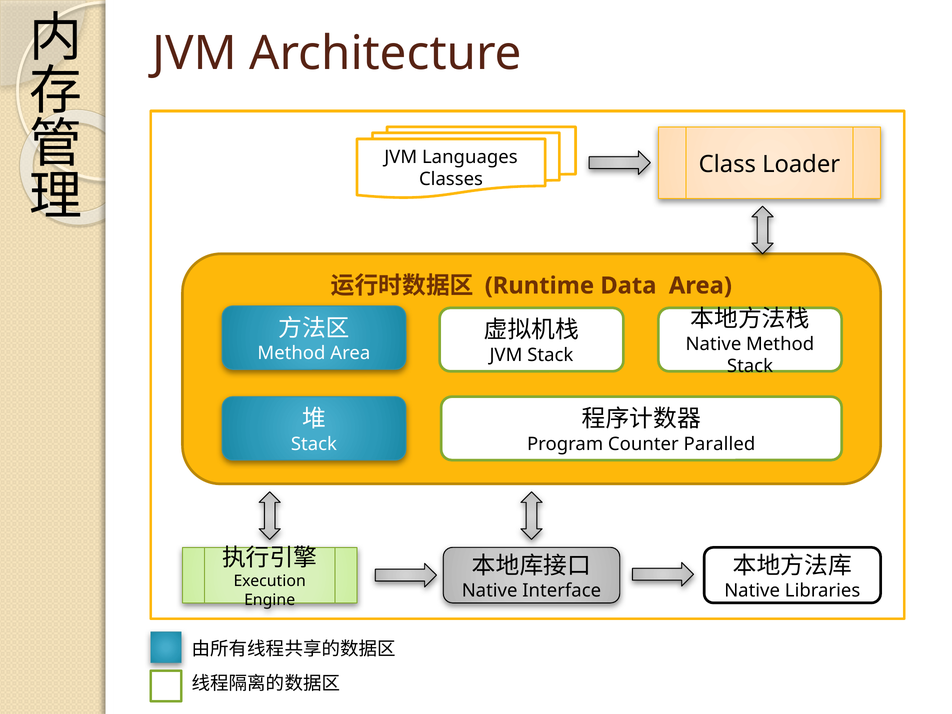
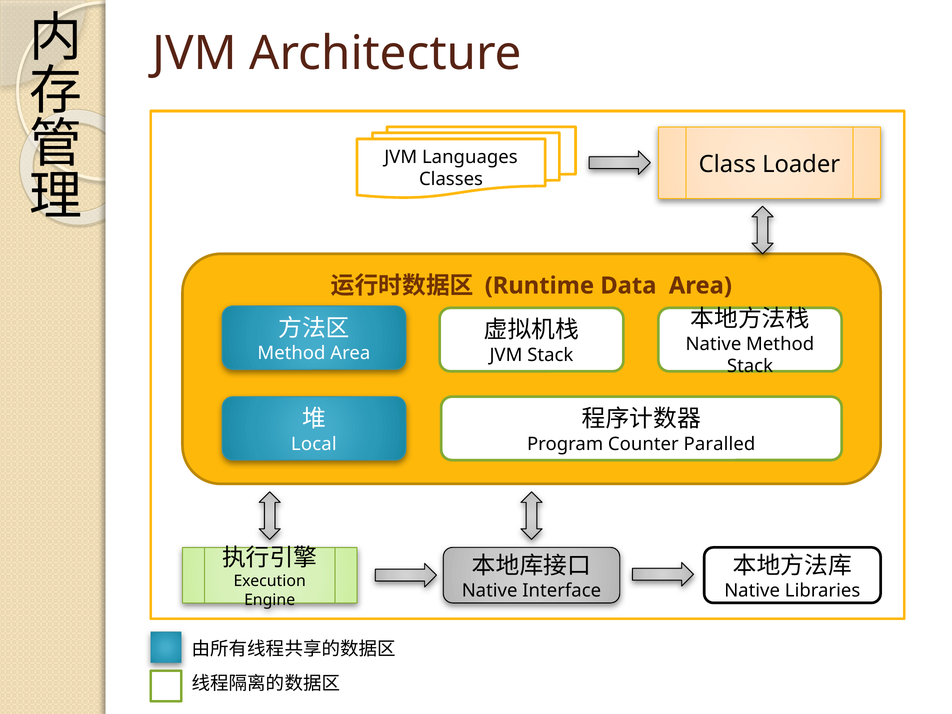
Stack: Stack -> Local (314, 444)
